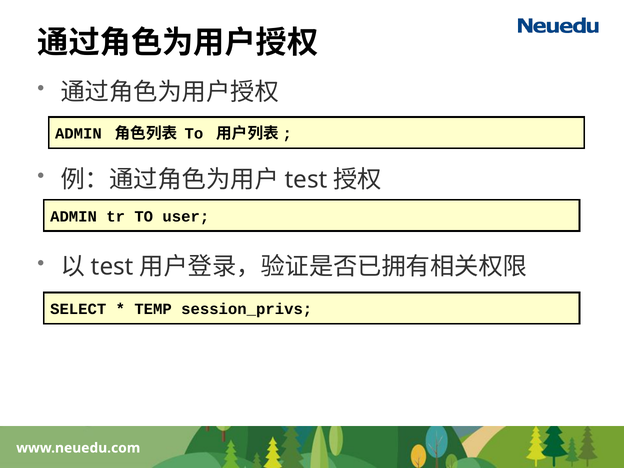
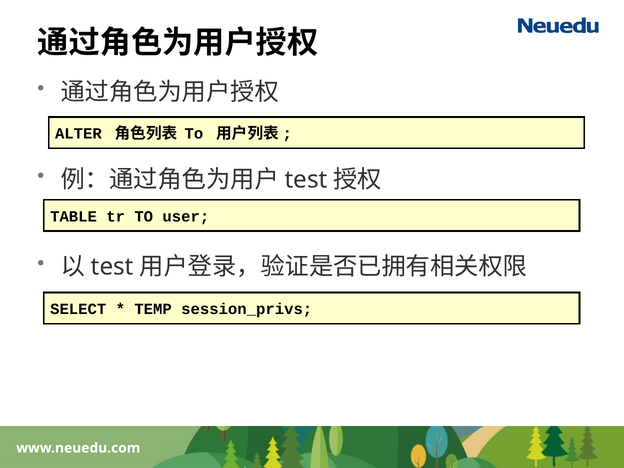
ADMIN: ADMIN -> ALTER (78, 134)
ADMIN: ADMIN -> TABLE (74, 217)
